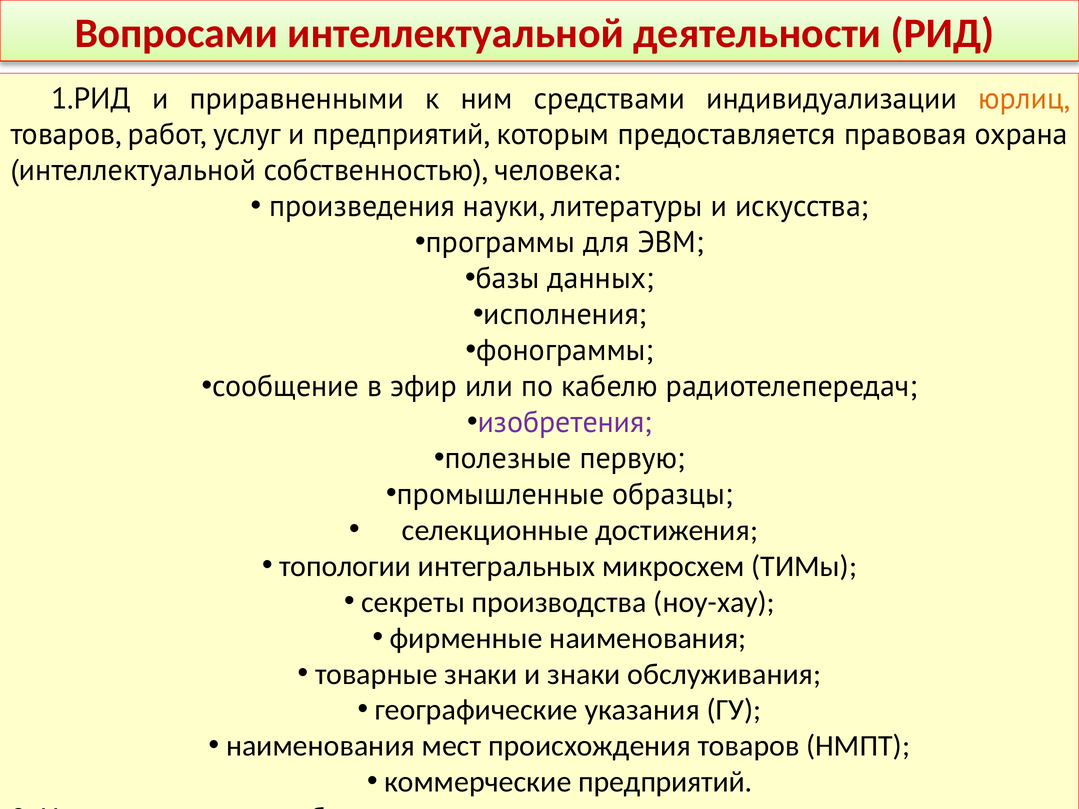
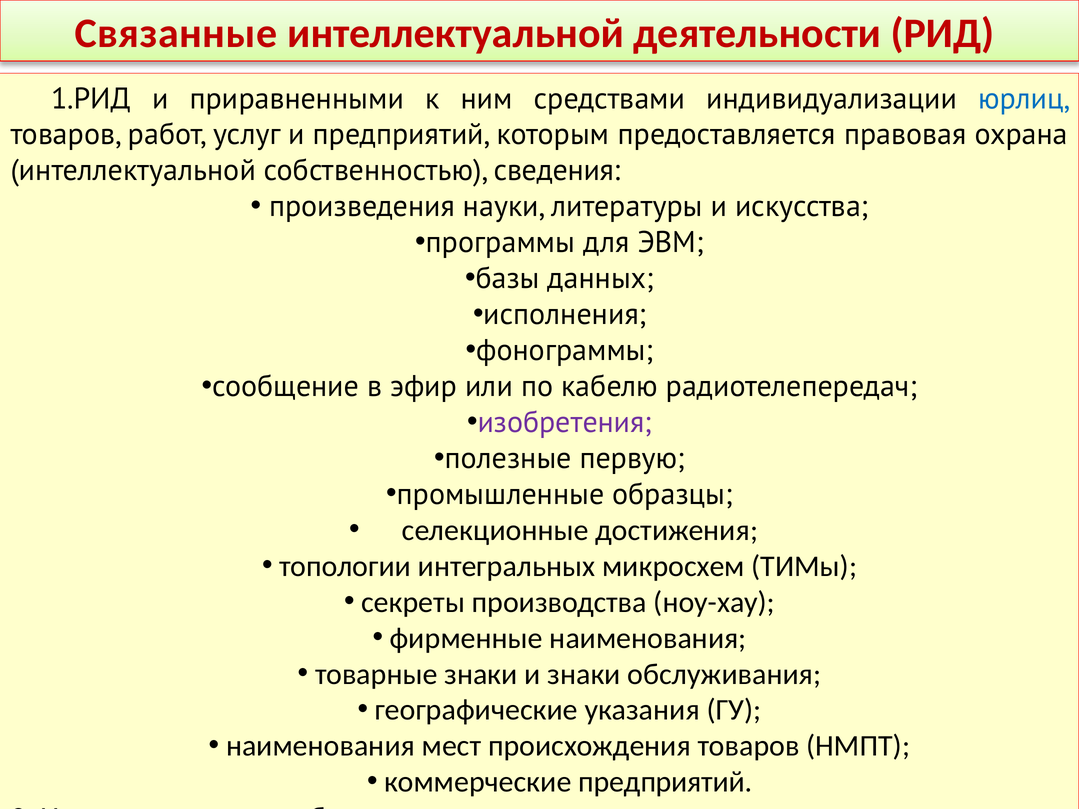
Вопросами: Вопросами -> Связанные (176, 33)
юрлиц colour: orange -> blue (1024, 99)
человека: человека -> сведения (557, 171)
